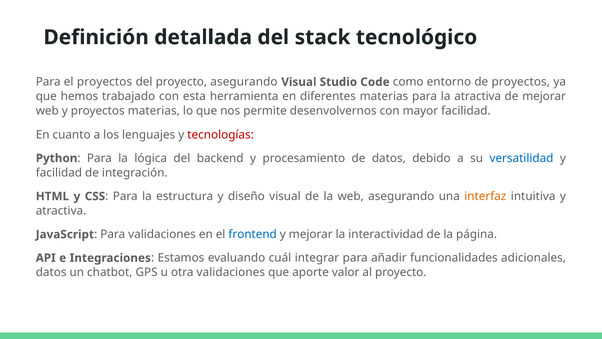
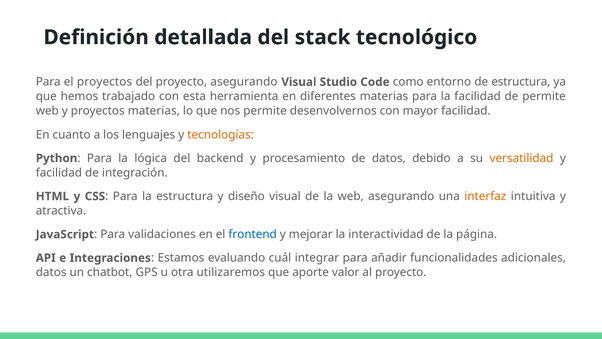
de proyectos: proyectos -> estructura (521, 82)
la atractiva: atractiva -> facilidad (478, 96)
de mejorar: mejorar -> permite (544, 96)
tecnologías colour: red -> orange (221, 135)
versatilidad colour: blue -> orange (521, 158)
otra validaciones: validaciones -> utilizaremos (231, 272)
